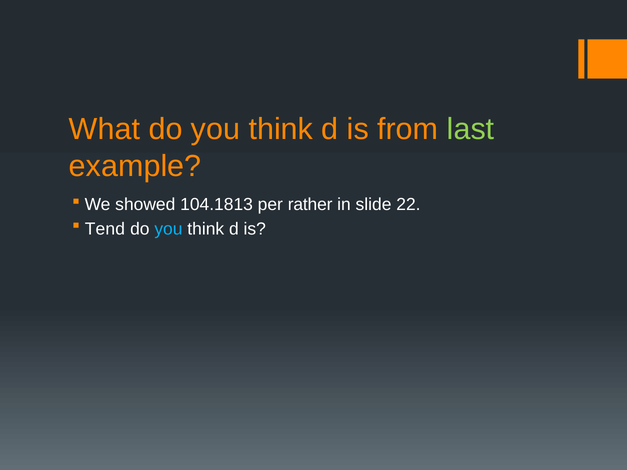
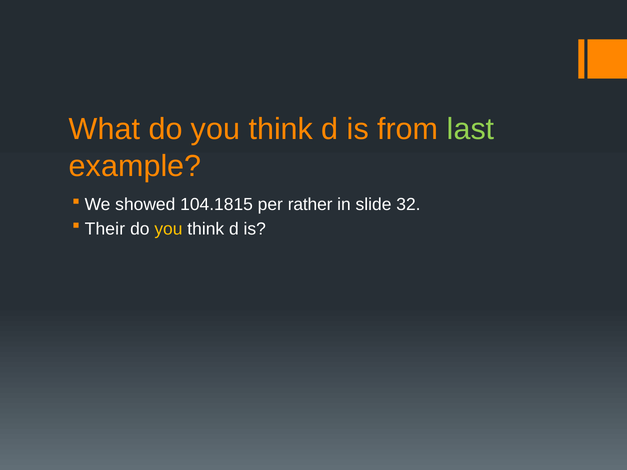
104.1813: 104.1813 -> 104.1815 (217, 205)
22: 22 -> 32 (408, 205)
Tend: Tend -> Their (105, 229)
you colour: light blue -> yellow (168, 229)
